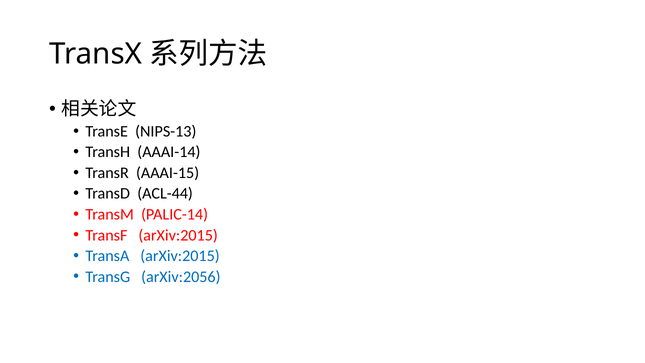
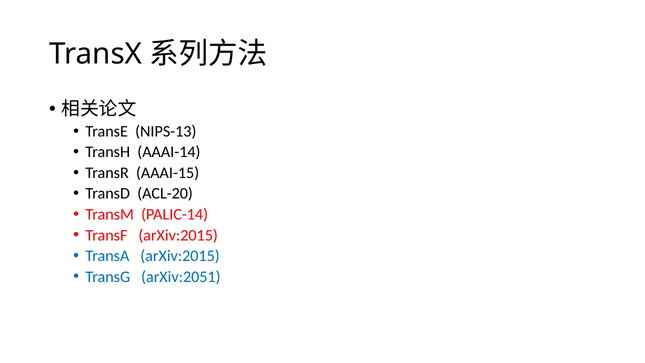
ACL-44: ACL-44 -> ACL-20 (165, 194)
arXiv:2056: arXiv:2056 -> arXiv:2051 (181, 277)
